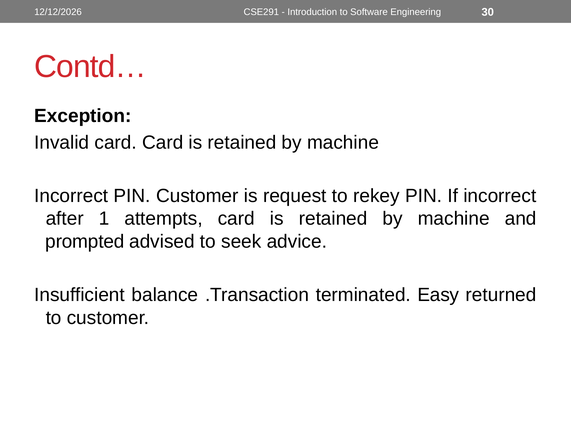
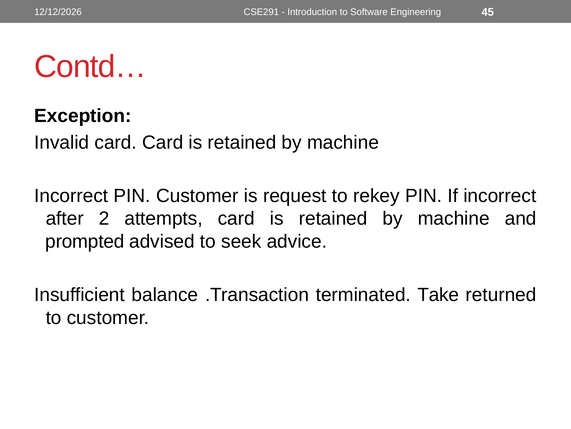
30: 30 -> 45 (488, 12)
1: 1 -> 2 (104, 218)
Easy: Easy -> Take (438, 294)
